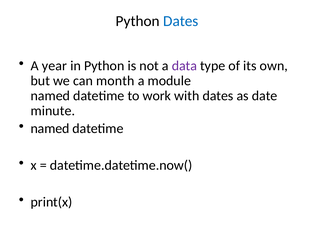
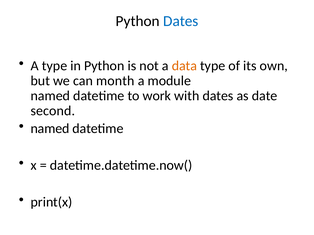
A year: year -> type (55, 66)
data colour: purple -> orange (184, 66)
minute: minute -> second (53, 111)
